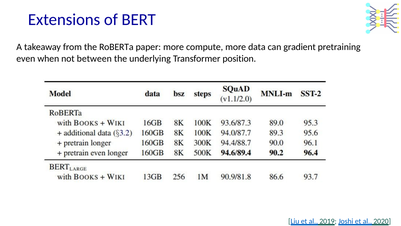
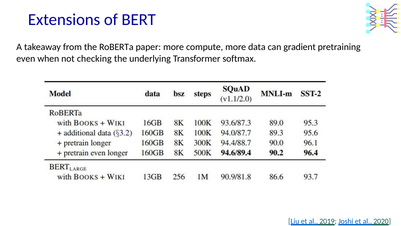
between: between -> checking (94, 58)
position: position -> softmax (239, 58)
